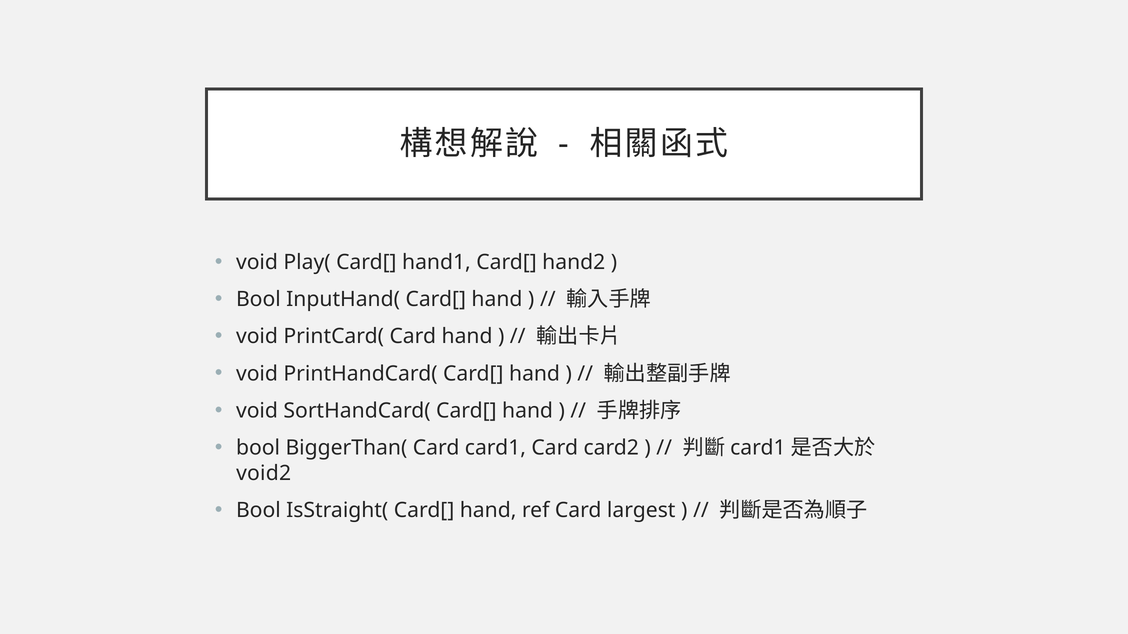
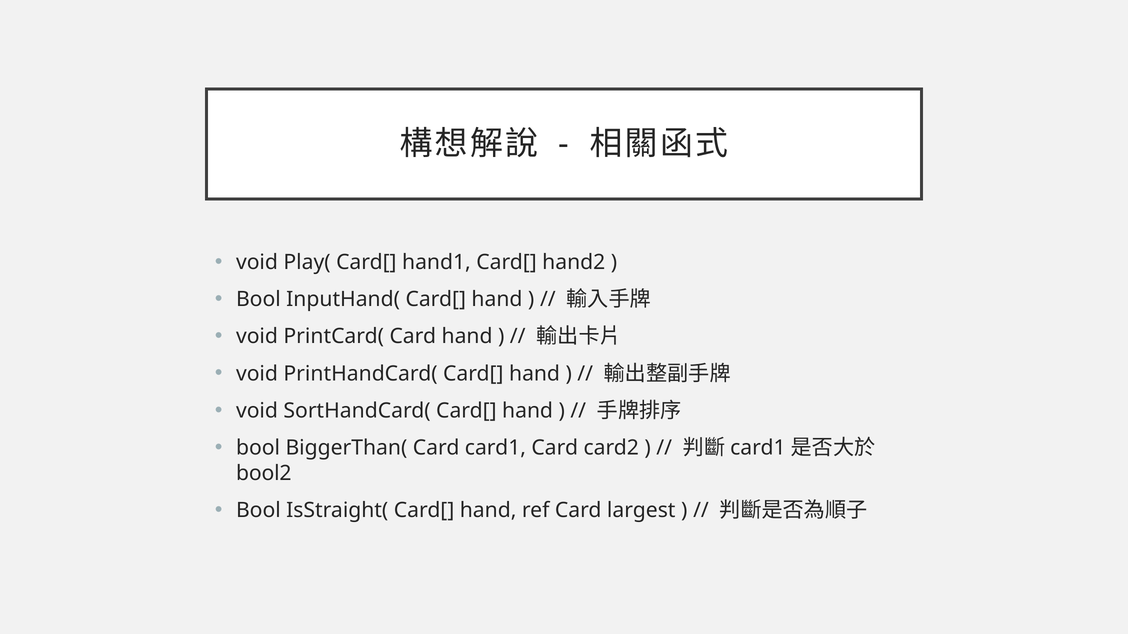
void2: void2 -> bool2 (264, 474)
